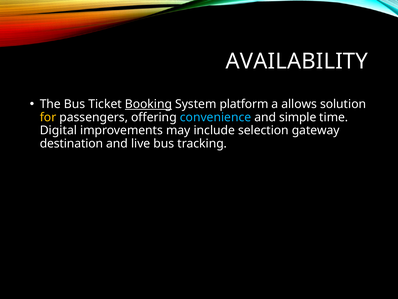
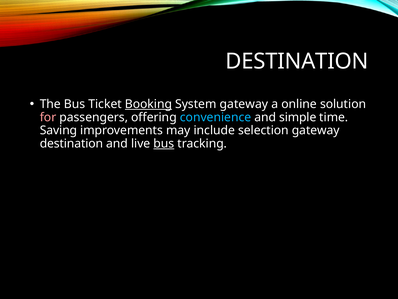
AVAILABILITY: AVAILABILITY -> DESTINATION (297, 61)
System platform: platform -> gateway (244, 104)
allows: allows -> online (299, 104)
for colour: yellow -> pink (48, 117)
Digital: Digital -> Saving (58, 130)
bus underline: none -> present (164, 143)
